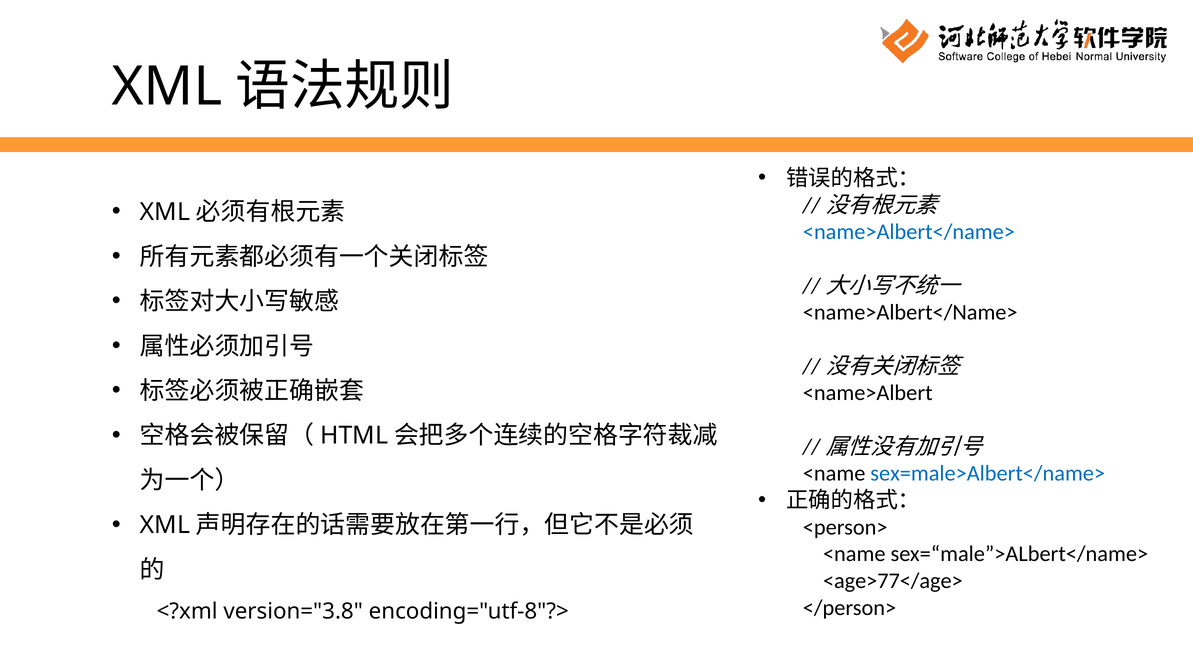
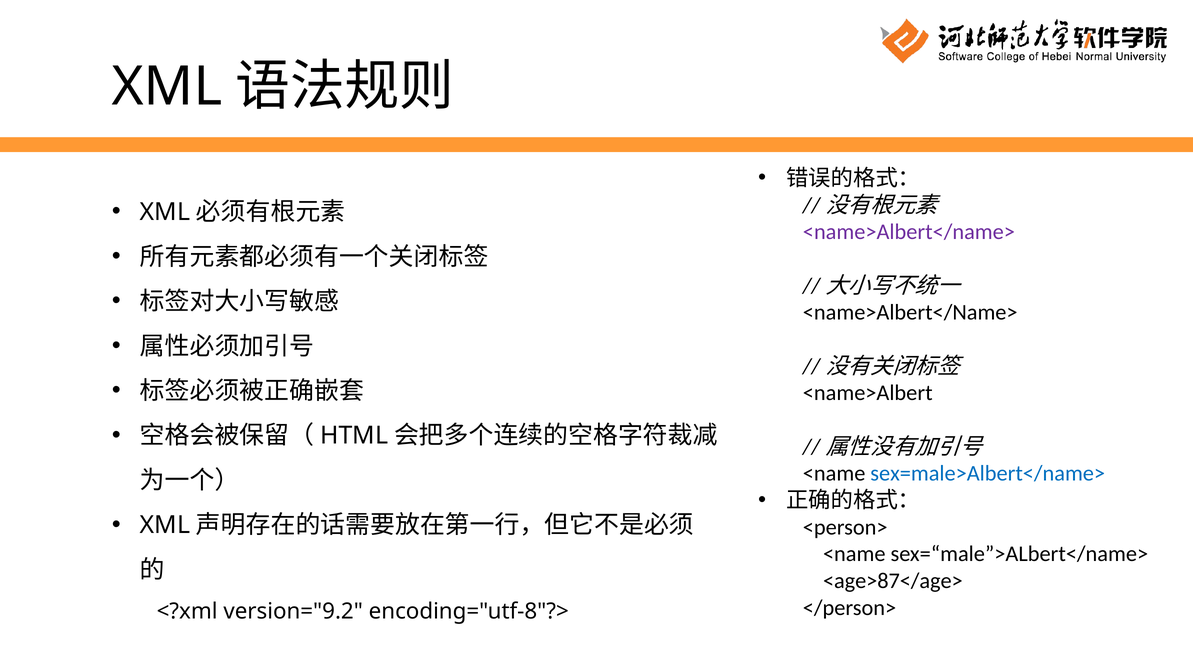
<name>Albert</name> colour: blue -> purple (909, 232)
<age>77</age>: <age>77</age> -> <age>87</age> (893, 581)
version="3.8: version="3.8 -> version="9.2 (293, 612)
